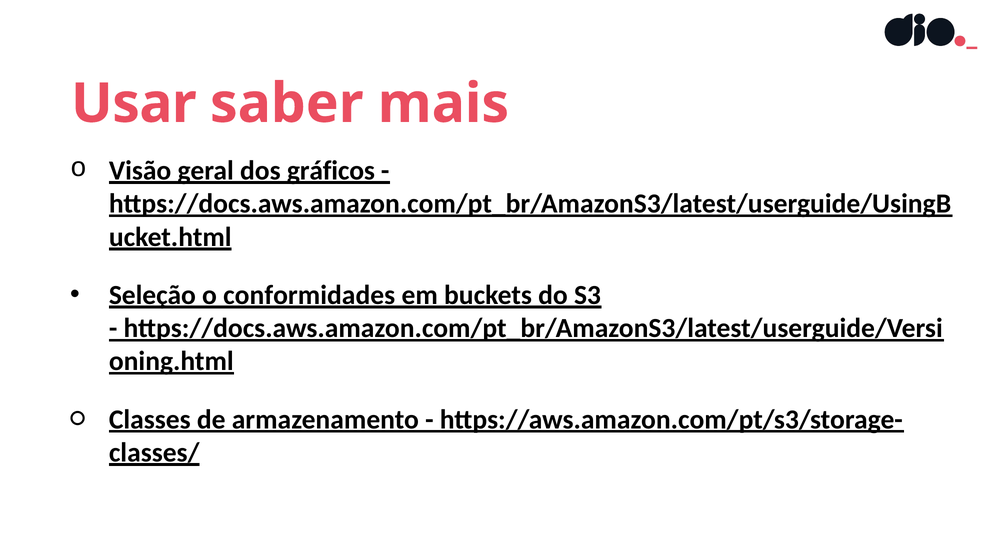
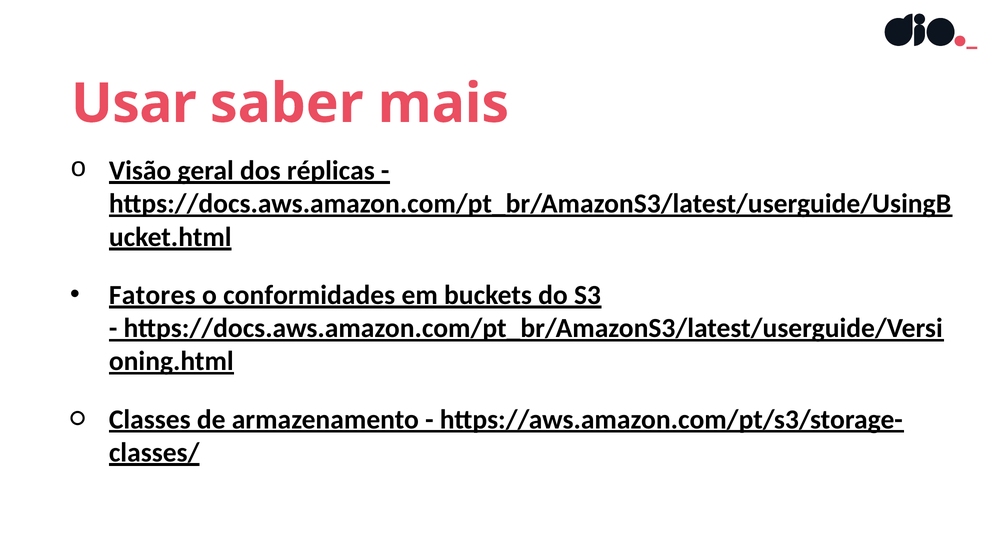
gráficos: gráficos -> réplicas (331, 171)
Seleção: Seleção -> Fatores (152, 295)
